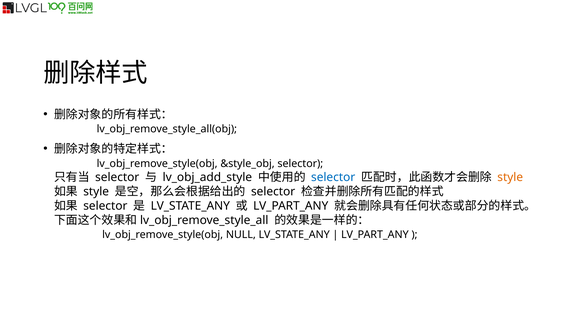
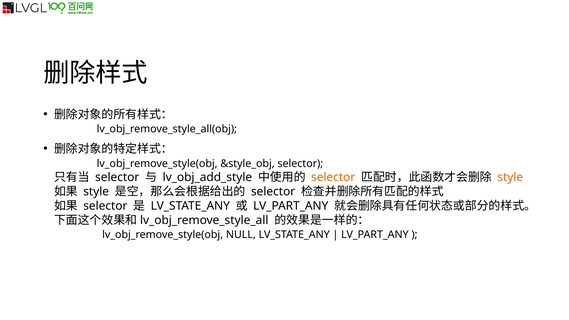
selector colour: blue -> orange (333, 177)
